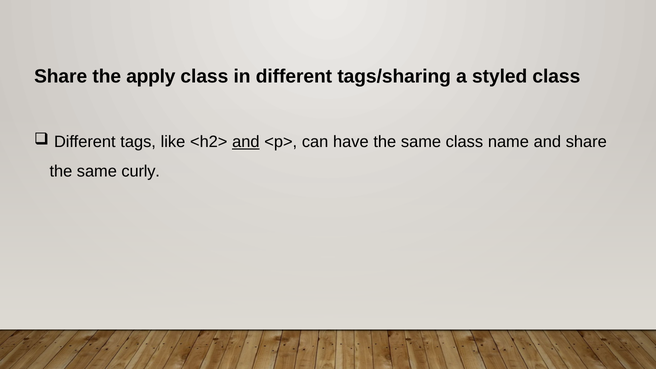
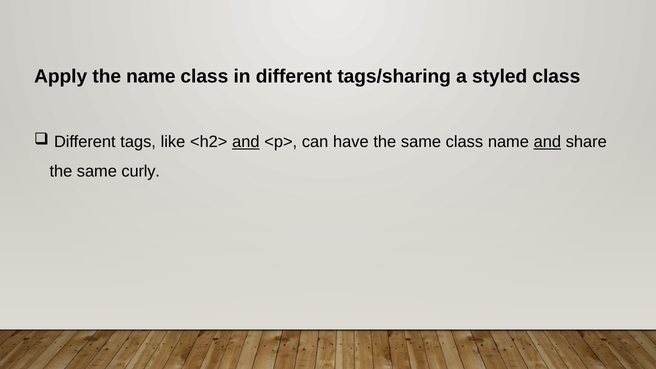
Share: Share -> Apply (61, 77)
the apply: apply -> name (151, 77)
and underline: none -> present (547, 142)
